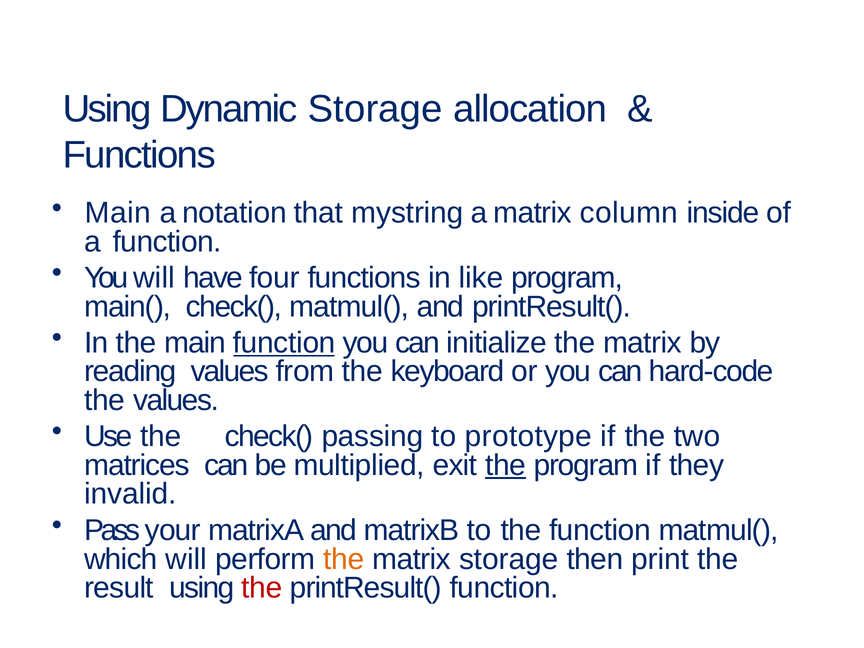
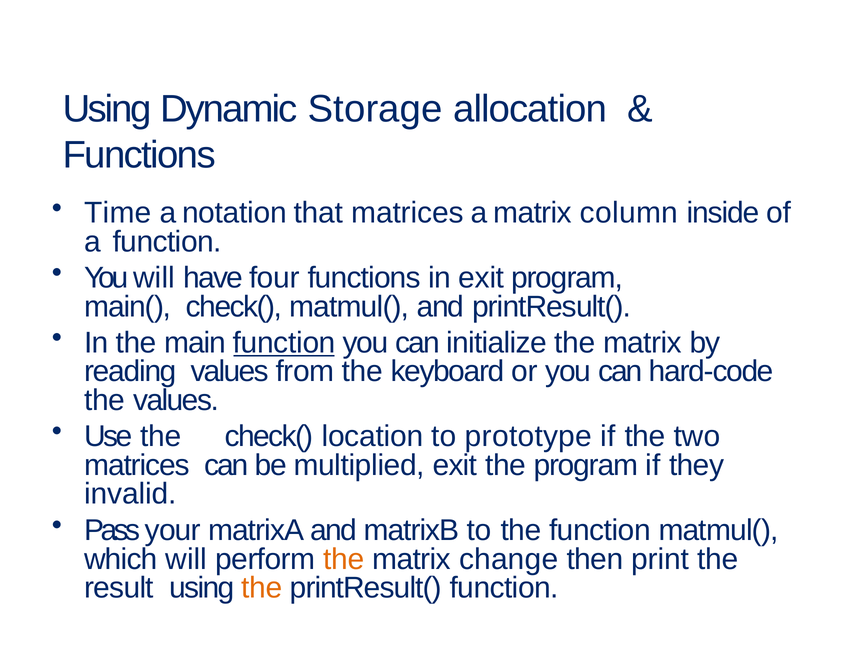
Main: Main -> Time (118, 213)
that mystring: mystring -> matrices (407, 213)
in like: like -> exit (481, 278)
passing: passing -> location (372, 436)
the underline: present -> none (506, 465)
matrix storage: storage -> change (509, 559)
the colour: red -> orange (262, 588)
